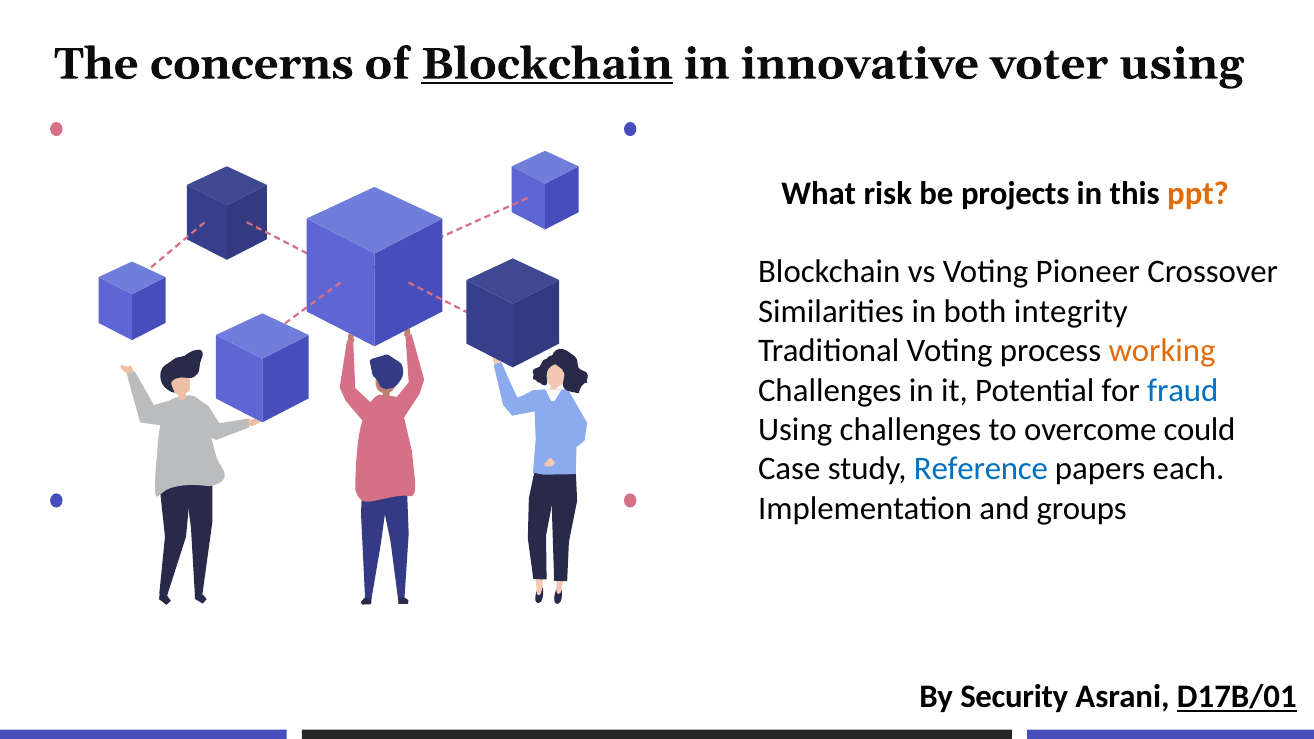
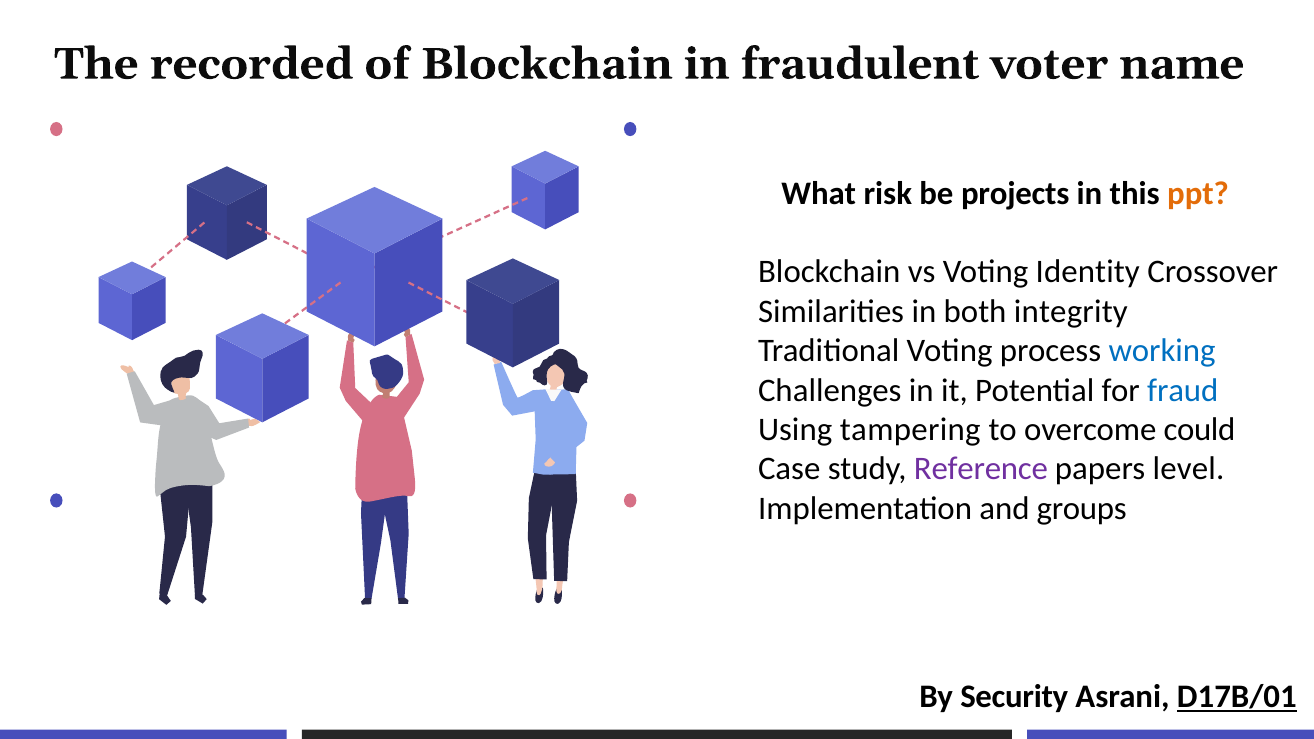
concerns: concerns -> recorded (252, 64)
Blockchain underline: present -> none (547, 64)
innovative: innovative -> fraudulent (860, 64)
using: using -> name (1182, 64)
Pioneer: Pioneer -> Identity (1088, 272)
working colour: orange -> blue (1162, 351)
challenges: challenges -> tampering (910, 430)
Reference colour: blue -> purple (981, 469)
each: each -> level (1189, 469)
